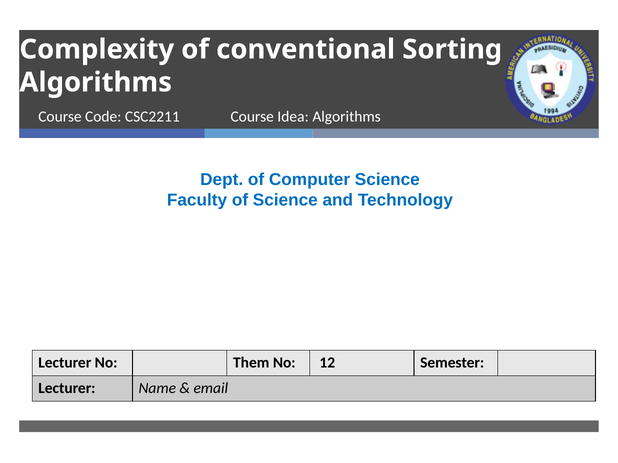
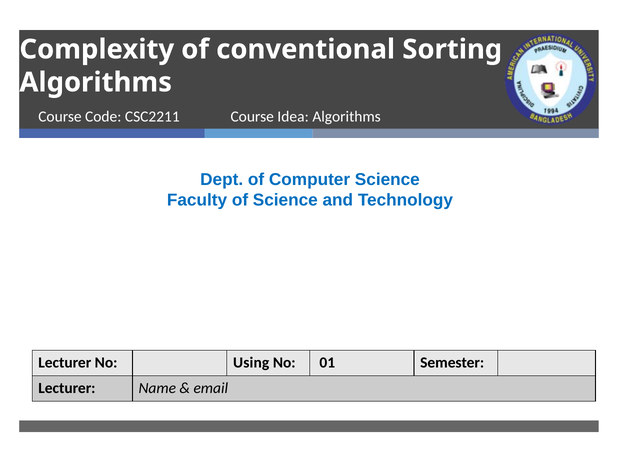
Them: Them -> Using (251, 363)
12: 12 -> 01 (327, 363)
